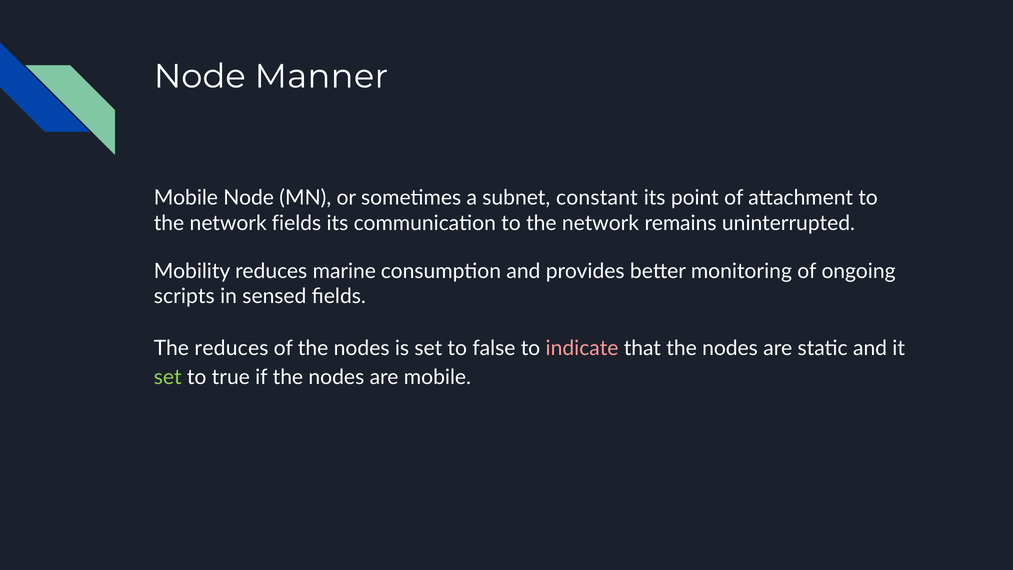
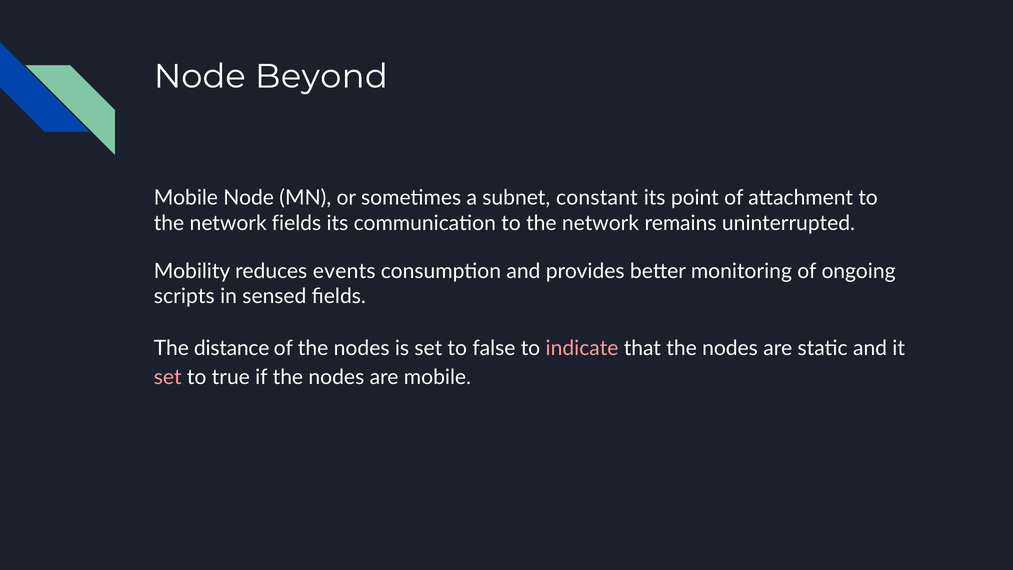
Manner: Manner -> Beyond (321, 76)
marine: marine -> events (344, 271)
The reduces: reduces -> distance (232, 348)
set colour: light green -> pink (168, 377)
